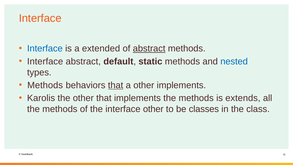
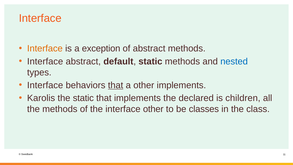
Interface colour: blue -> orange (45, 49)
extended: extended -> exception (101, 49)
abstract underline: present -> none (149, 49)
Methods: Methods -> Interface (45, 85)
the other: other -> static (83, 98)
implements the methods: methods -> declared (196, 98)
extends: extends -> children (243, 98)
